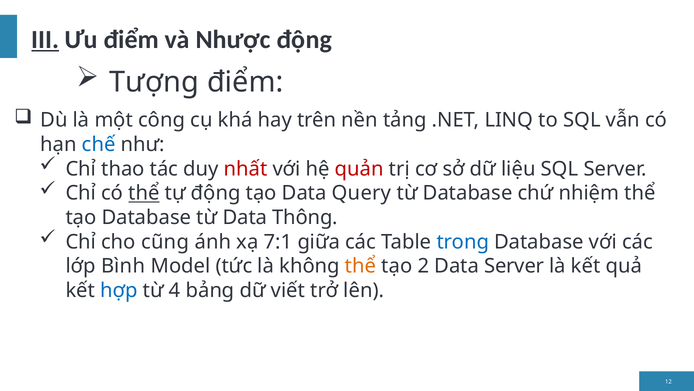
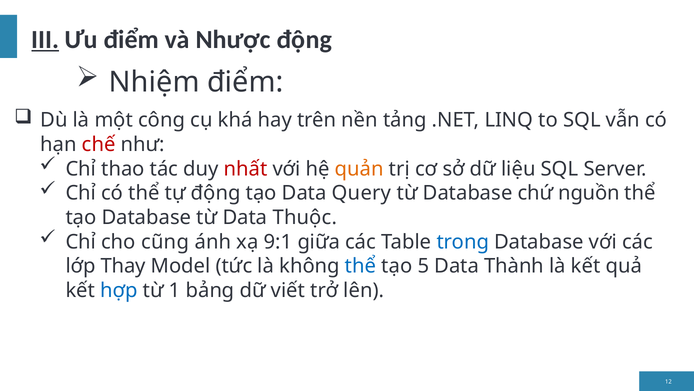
Tượng: Tượng -> Nhiệm (154, 82)
chế colour: blue -> red (99, 144)
quản colour: red -> orange (359, 169)
thể underline: present -> none (144, 193)
nhiệm: nhiệm -> nguồn (589, 193)
Thông: Thông -> Thuộc (305, 217)
7:1: 7:1 -> 9:1 (278, 242)
Bình: Bình -> Thay (123, 266)
thể colour: orange -> blue (361, 266)
2: 2 -> 5 (423, 266)
Data Server: Server -> Thành (514, 266)
4: 4 -> 1 (175, 290)
